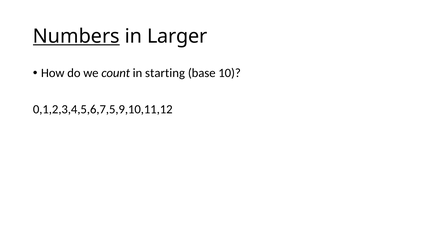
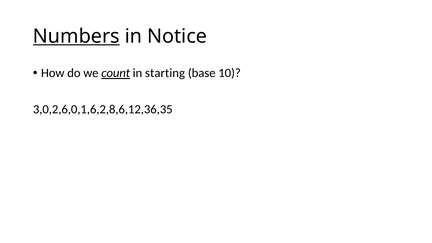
Larger: Larger -> Notice (177, 36)
count underline: none -> present (116, 73)
0,1,2,3,4,5,6,7,5,9,10,11,12: 0,1,2,3,4,5,6,7,5,9,10,11,12 -> 3,0,2,6,0,1,6,2,8,6,12,36,35 (103, 109)
